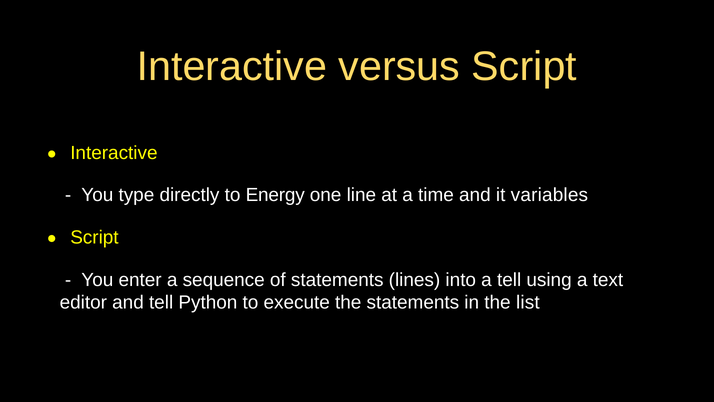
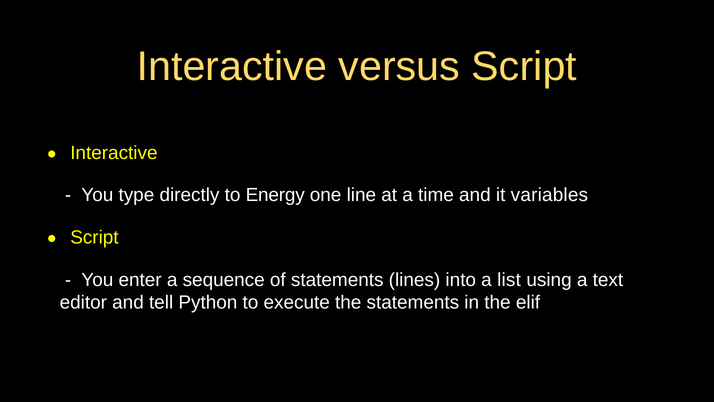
a tell: tell -> list (509, 280)
list: list -> elif (528, 302)
